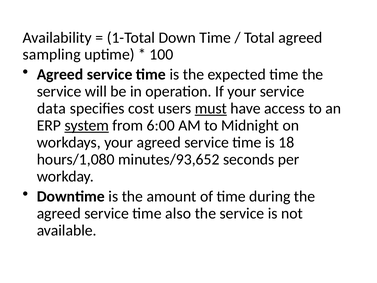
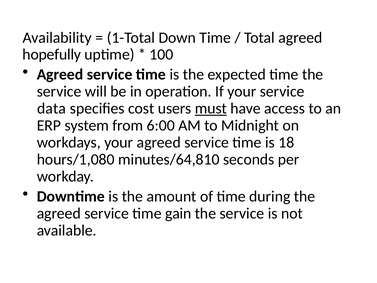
sampling: sampling -> hopefully (52, 54)
system underline: present -> none (87, 125)
minutes/93,652: minutes/93,652 -> minutes/64,810 (169, 159)
also: also -> gain (178, 213)
